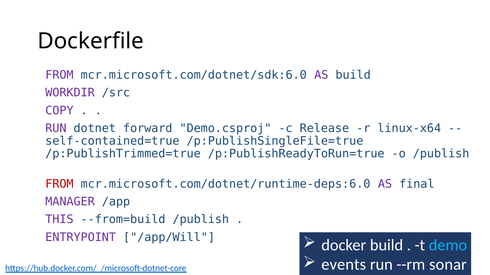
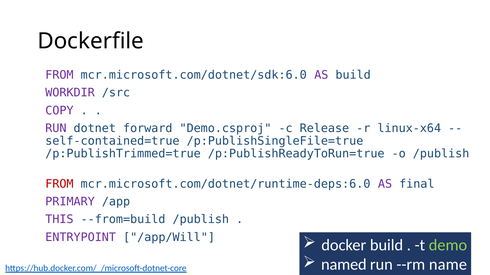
MANAGER: MANAGER -> PRIMARY (70, 202)
demo colour: light blue -> light green (448, 246)
events: events -> named (344, 265)
sonar: sonar -> name (448, 265)
